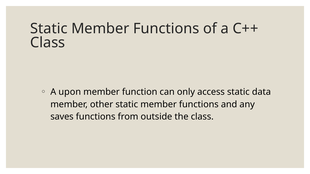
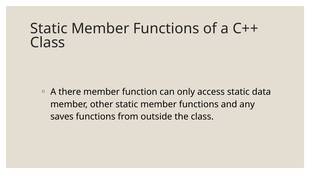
upon: upon -> there (70, 92)
